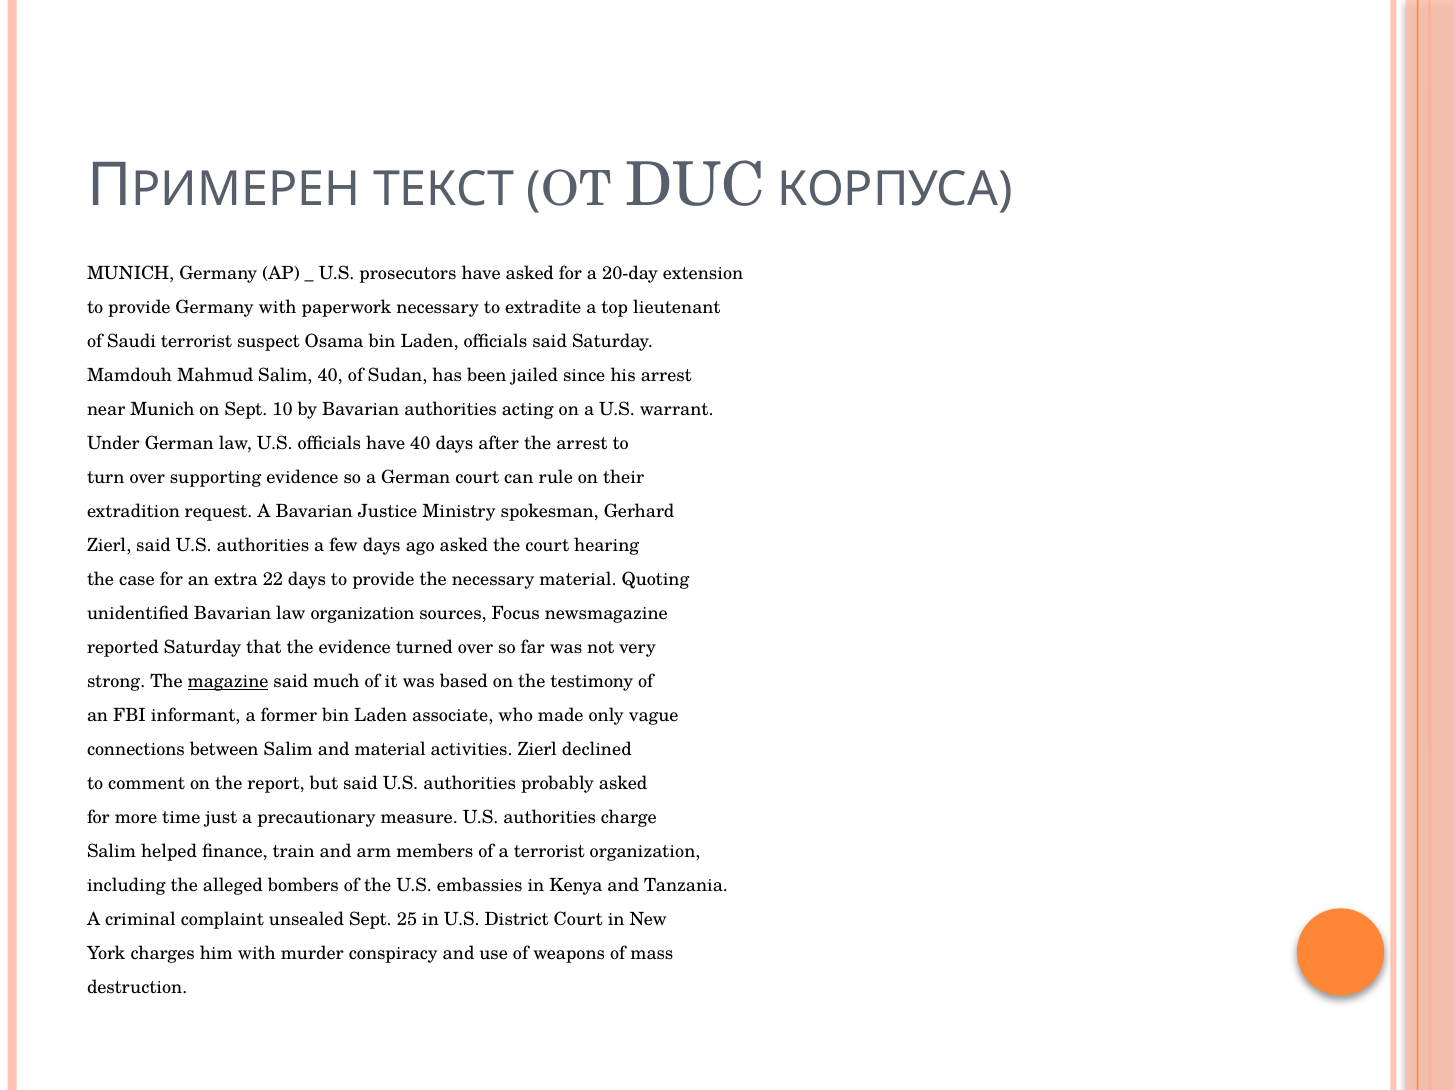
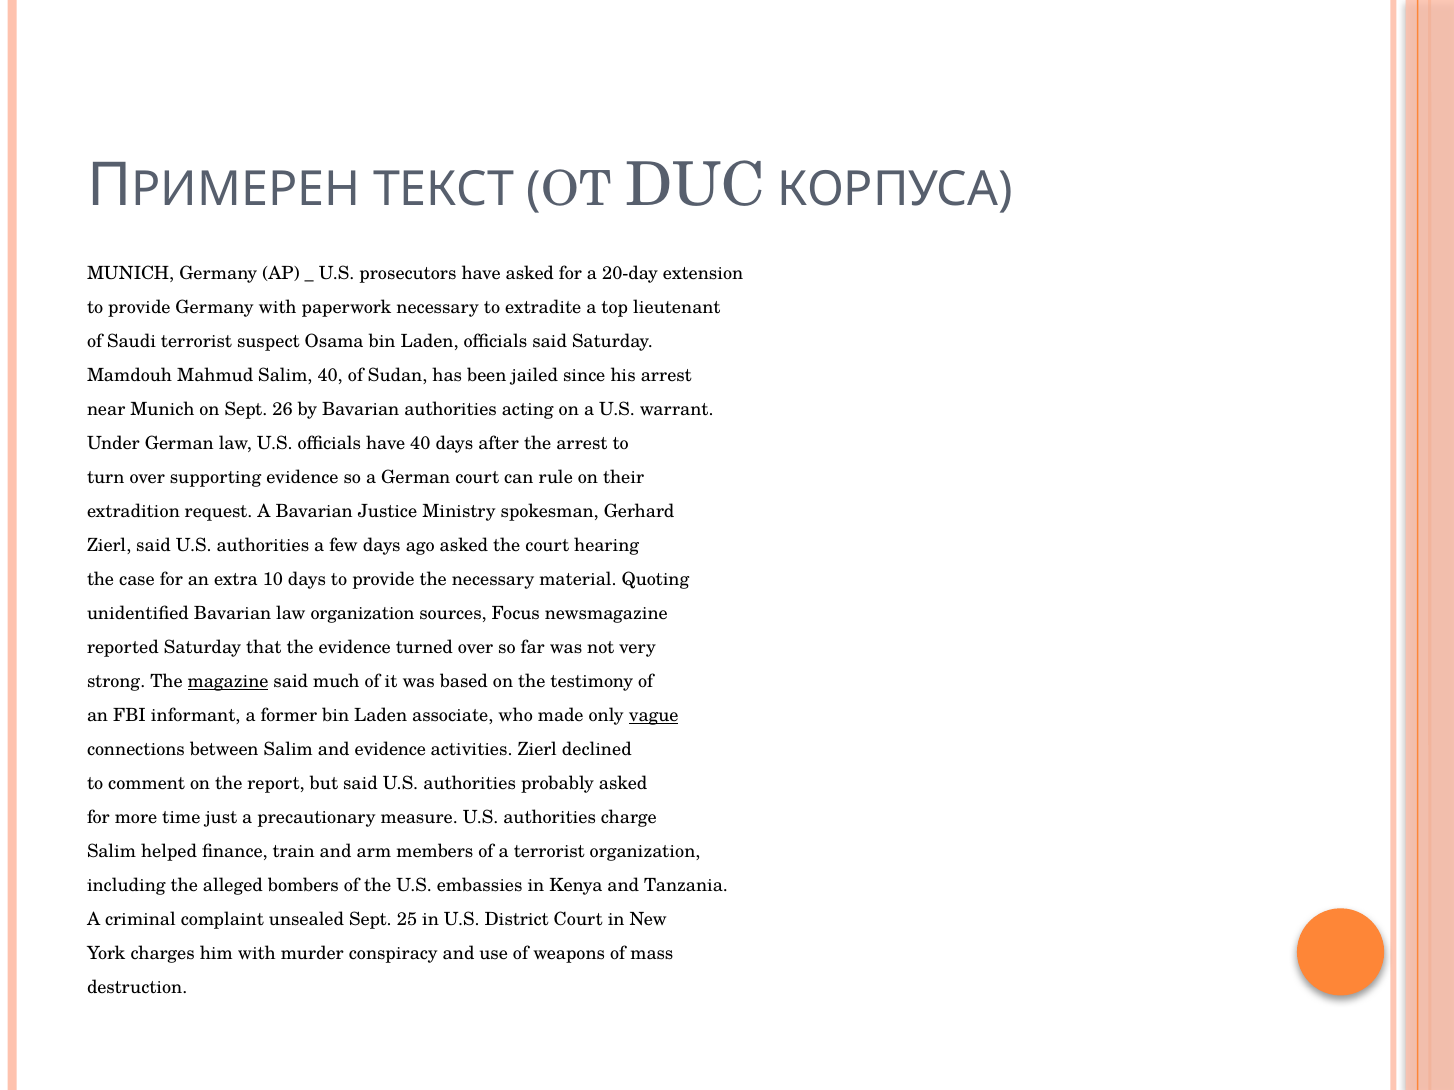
10: 10 -> 26 (283, 410)
22: 22 -> 10 (273, 580)
vague underline: none -> present (654, 716)
and material: material -> evidence (390, 750)
